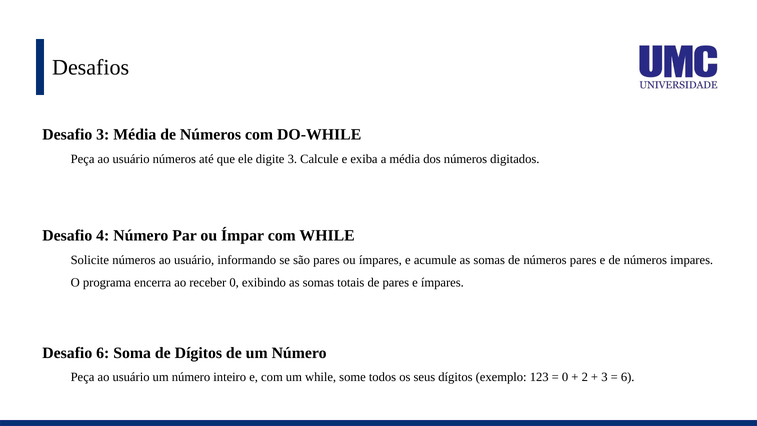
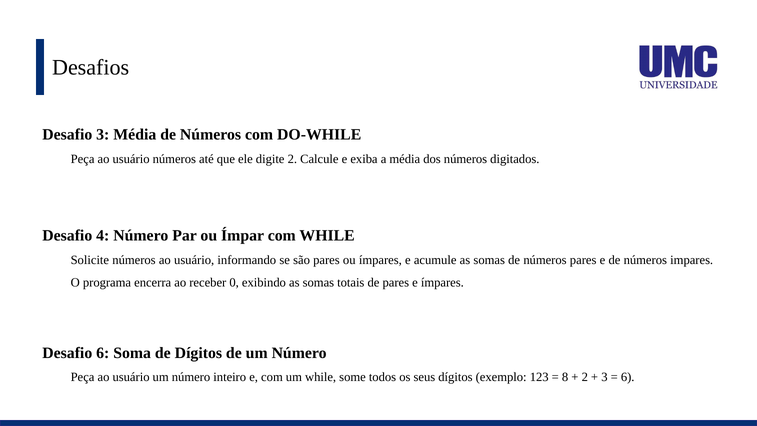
digite 3: 3 -> 2 (292, 159)
0: 0 -> 8 (565, 377)
